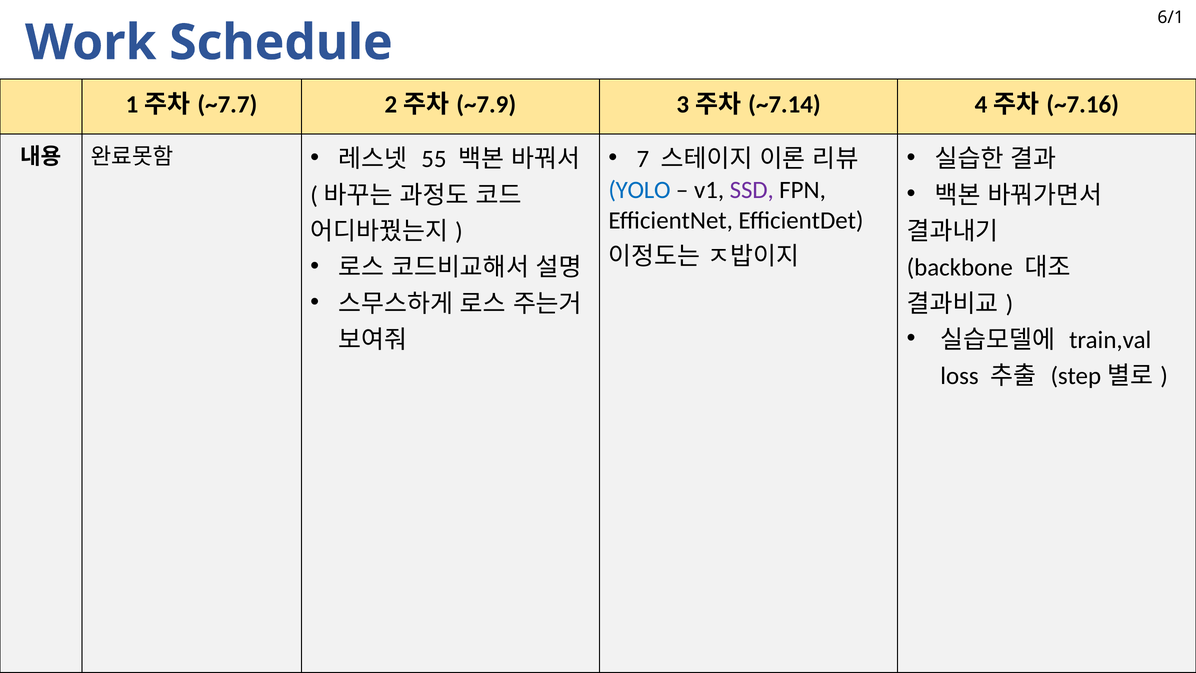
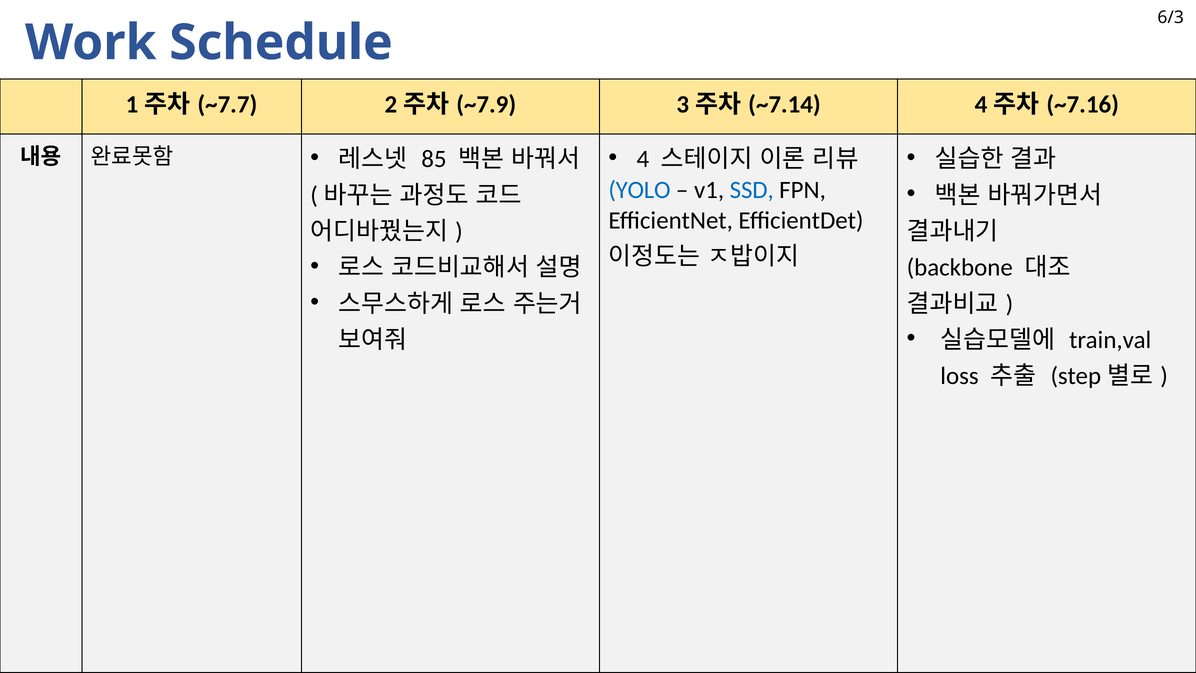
6/1: 6/1 -> 6/3 (1171, 17)
7: 7 -> 4 (643, 159)
55: 55 -> 85 (434, 159)
SSD colour: purple -> blue (752, 190)
